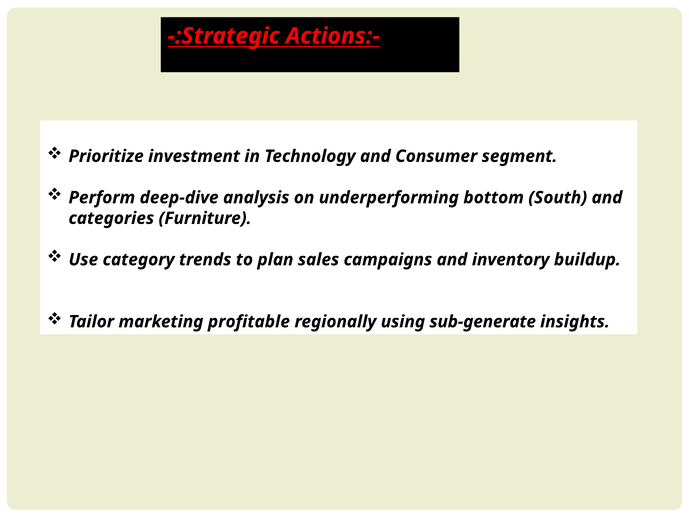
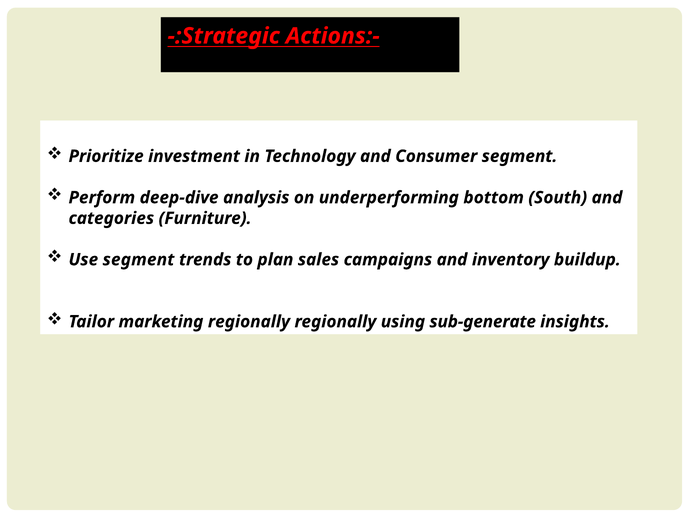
Use category: category -> segment (138, 259)
marketing profitable: profitable -> regionally (249, 322)
